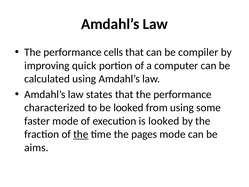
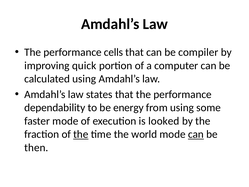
characterized: characterized -> dependability (55, 108)
be looked: looked -> energy (128, 108)
pages: pages -> world (144, 134)
can underline: none -> present (196, 134)
aims: aims -> then (36, 147)
